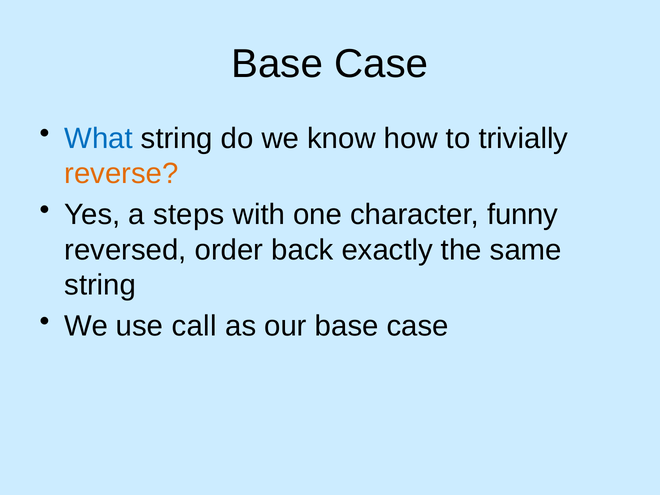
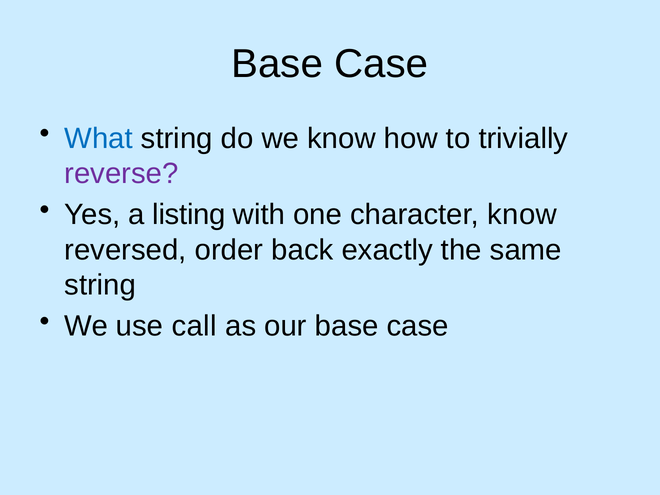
reverse colour: orange -> purple (121, 174)
steps: steps -> listing (189, 215)
character funny: funny -> know (522, 215)
